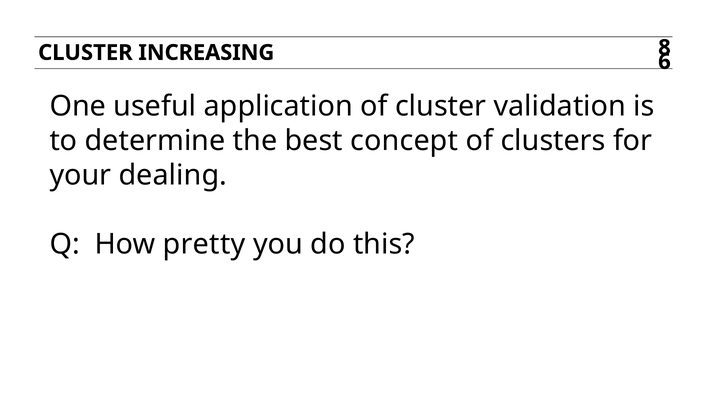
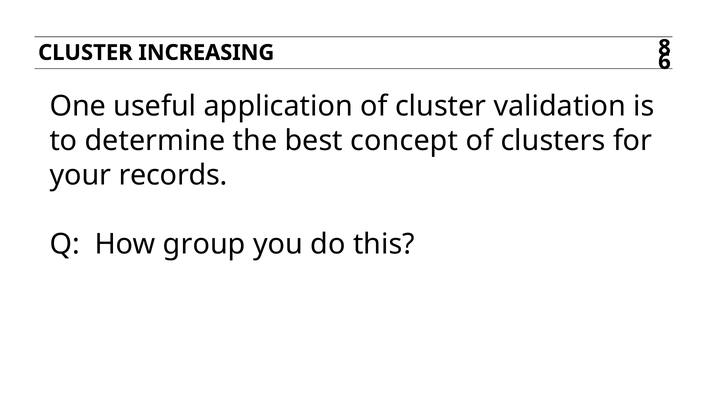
dealing: dealing -> records (173, 175)
pretty: pretty -> group (204, 244)
